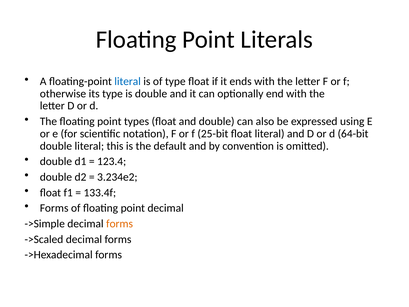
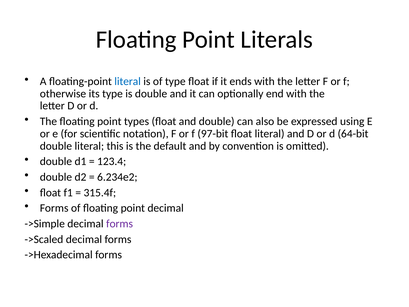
25-bit: 25-bit -> 97-bit (213, 134)
3.234e2: 3.234e2 -> 6.234e2 (117, 177)
133.4f: 133.4f -> 315.4f (100, 192)
forms colour: orange -> purple (120, 224)
